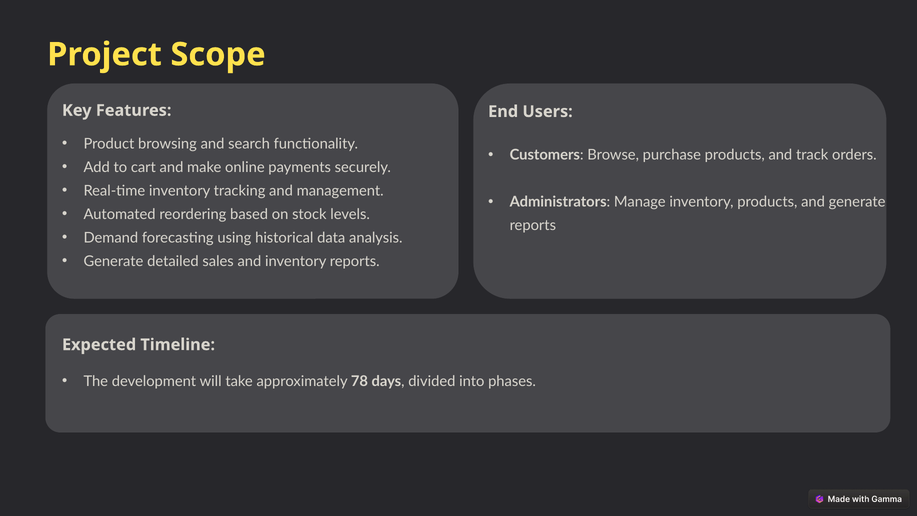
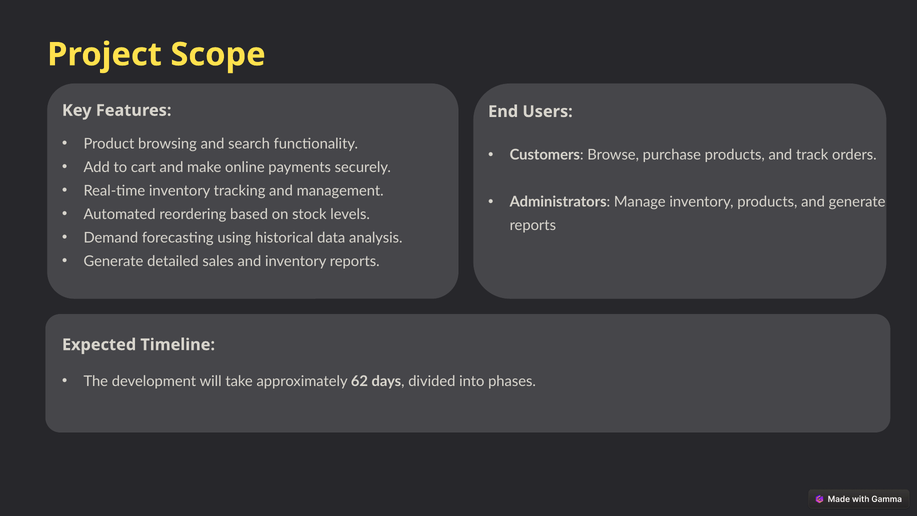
78: 78 -> 62 (359, 381)
